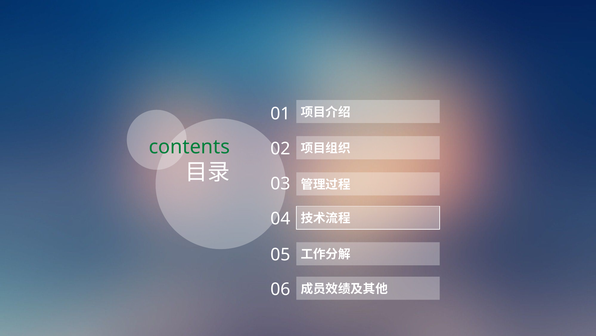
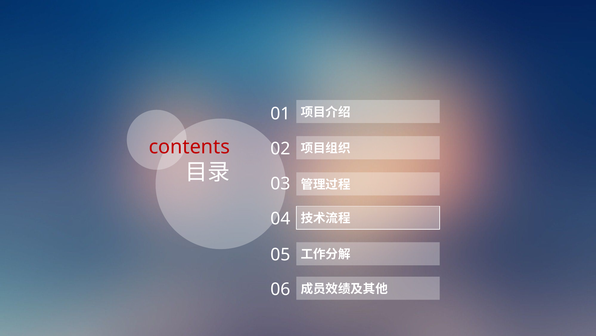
contents colour: green -> red (189, 147)
